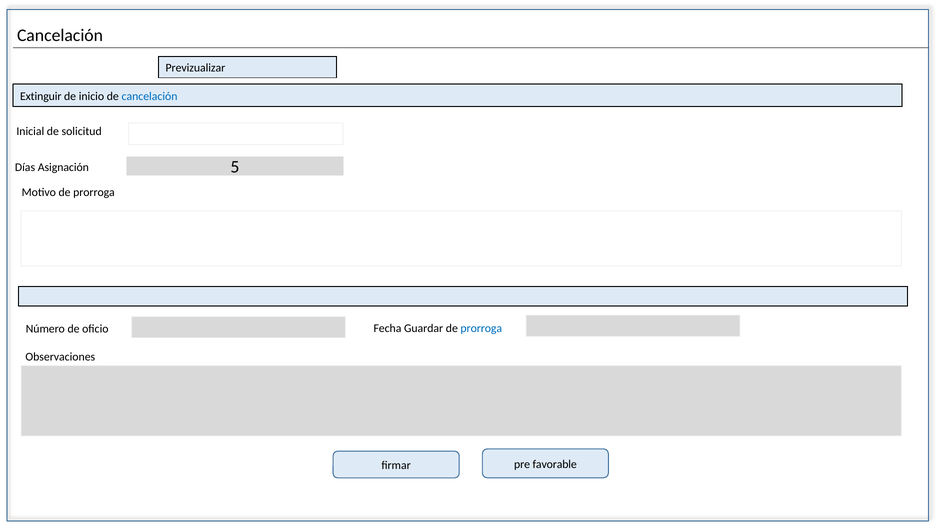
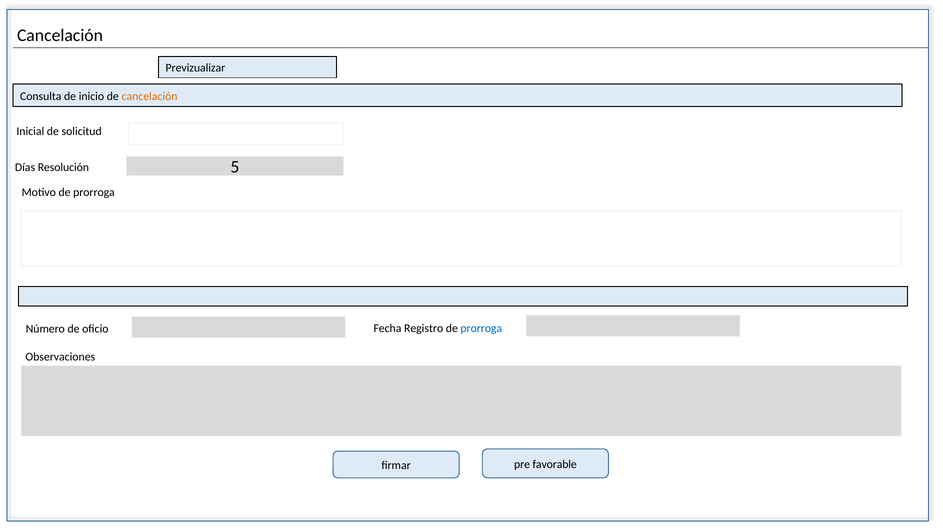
Extinguir: Extinguir -> Consulta (41, 96)
cancelación colour: blue -> orange (150, 96)
Asignación: Asignación -> Resolución (63, 167)
Guardar: Guardar -> Registro (424, 328)
